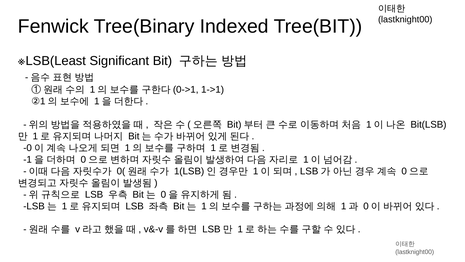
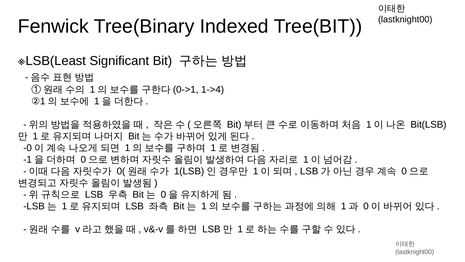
1->1: 1->1 -> 1->4 (213, 90)
